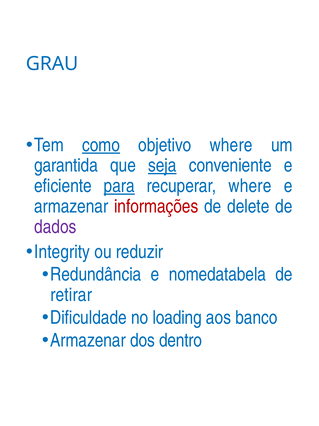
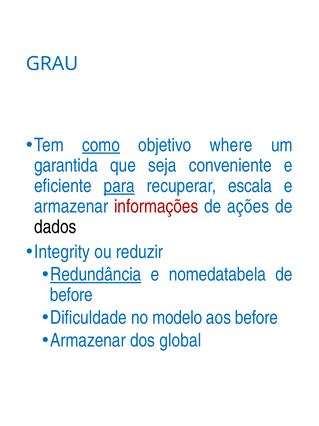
seja underline: present -> none (162, 165)
recuperar where: where -> escala (250, 186)
delete: delete -> ações (248, 206)
dados colour: purple -> black (55, 227)
Redundância underline: none -> present (96, 274)
retirar: retirar -> before (71, 294)
loading: loading -> modelo (177, 317)
aos banco: banco -> before (256, 317)
dentro: dentro -> global (180, 340)
